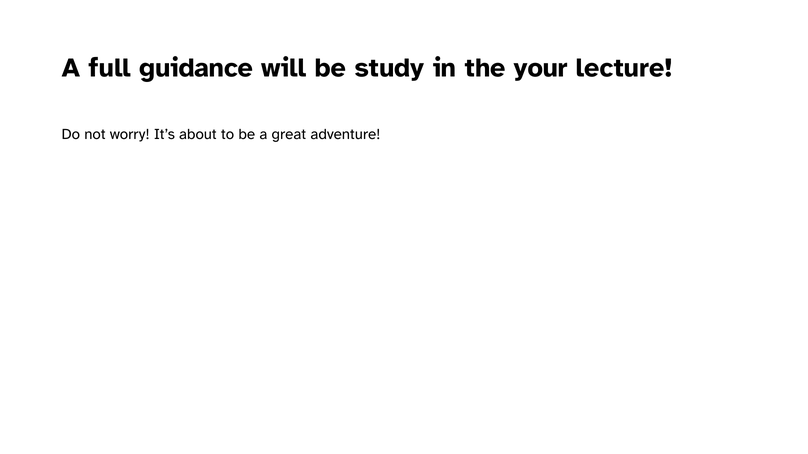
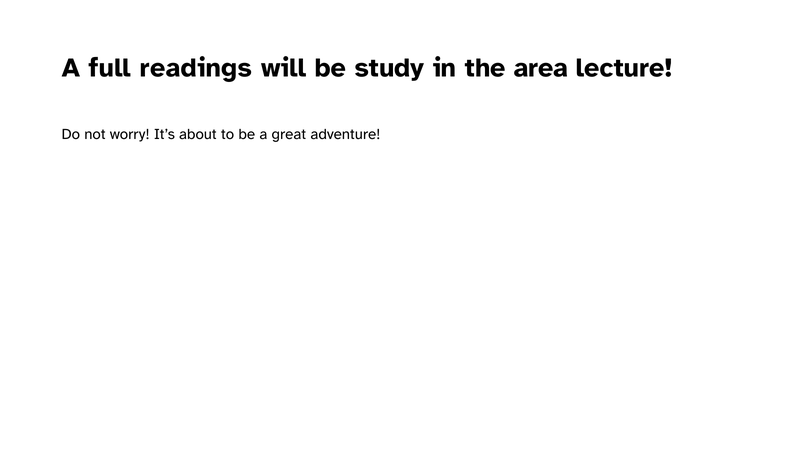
guidance: guidance -> readings (196, 68)
your: your -> area (541, 68)
